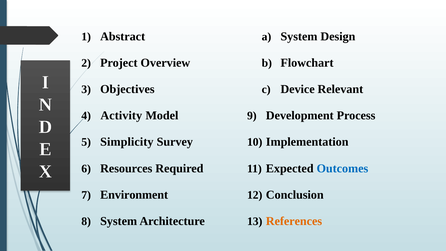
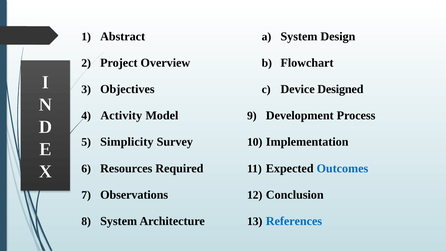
Relevant: Relevant -> Designed (340, 89)
Environment: Environment -> Observations (134, 195)
References colour: orange -> blue (294, 221)
